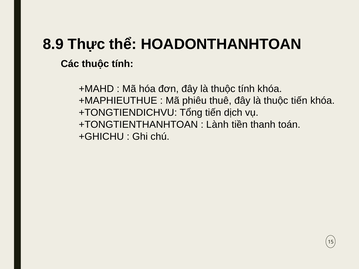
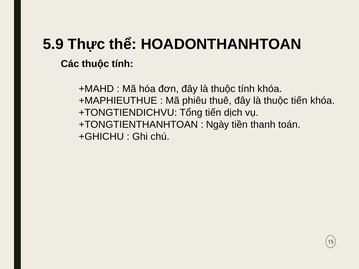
8.9: 8.9 -> 5.9 (53, 44)
Lành: Lành -> Ngày (218, 125)
